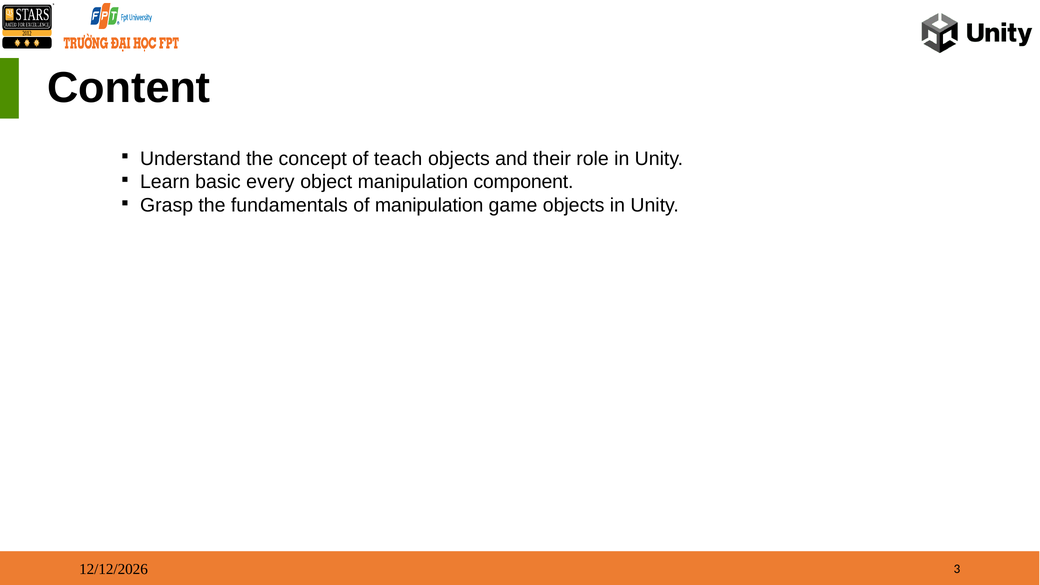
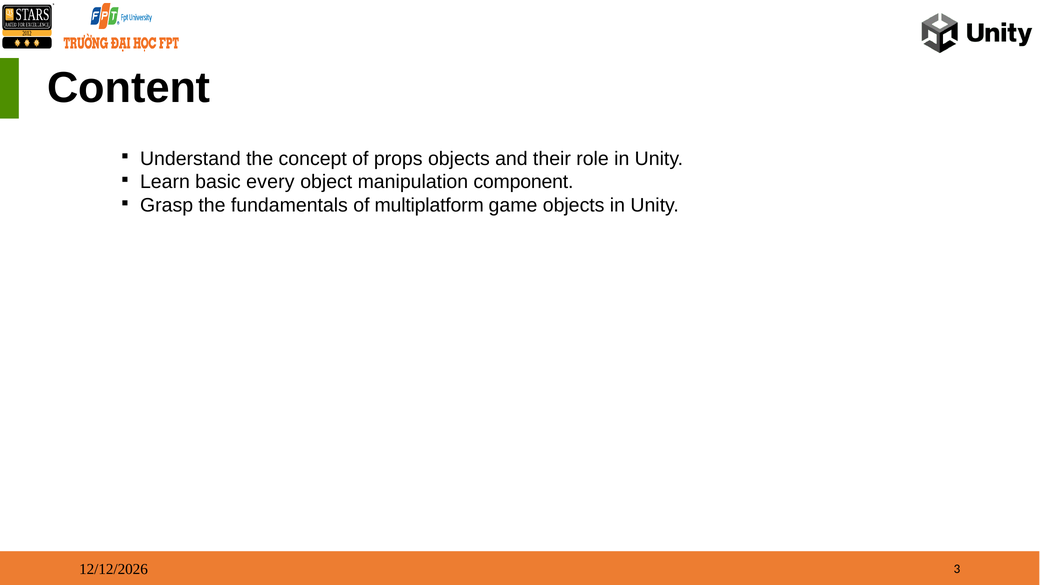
teach: teach -> props (398, 159)
of manipulation: manipulation -> multiplatform (429, 205)
